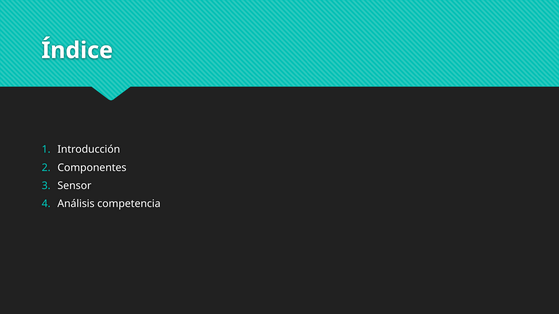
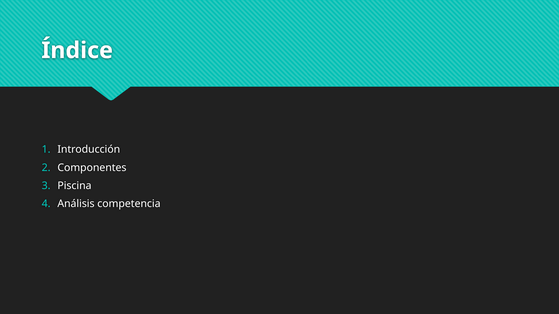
Sensor: Sensor -> Piscina (74, 186)
